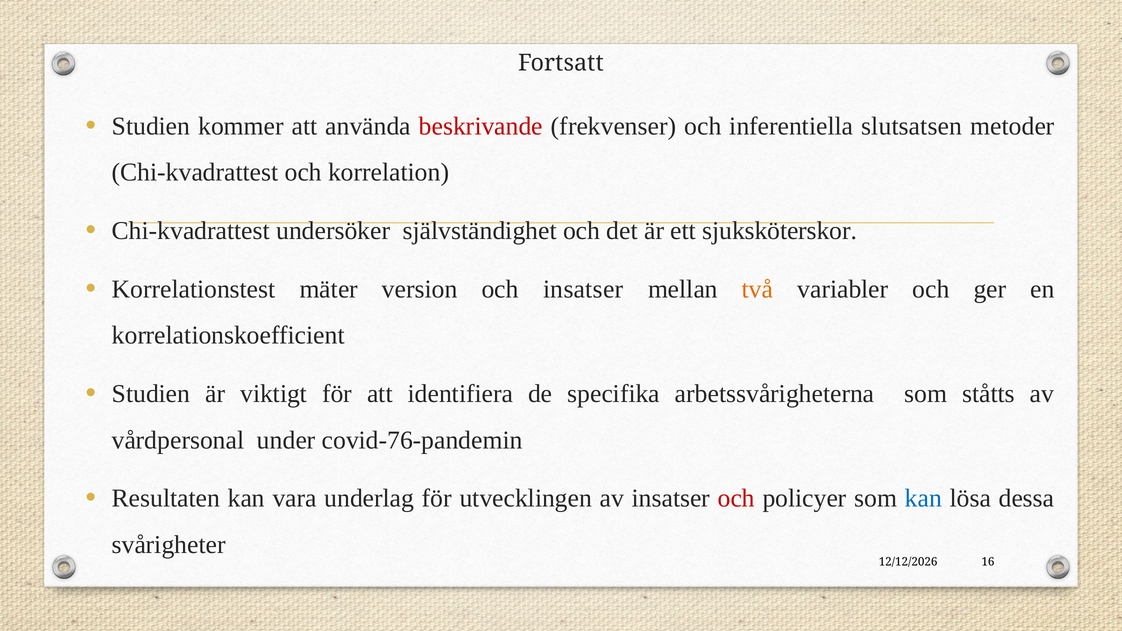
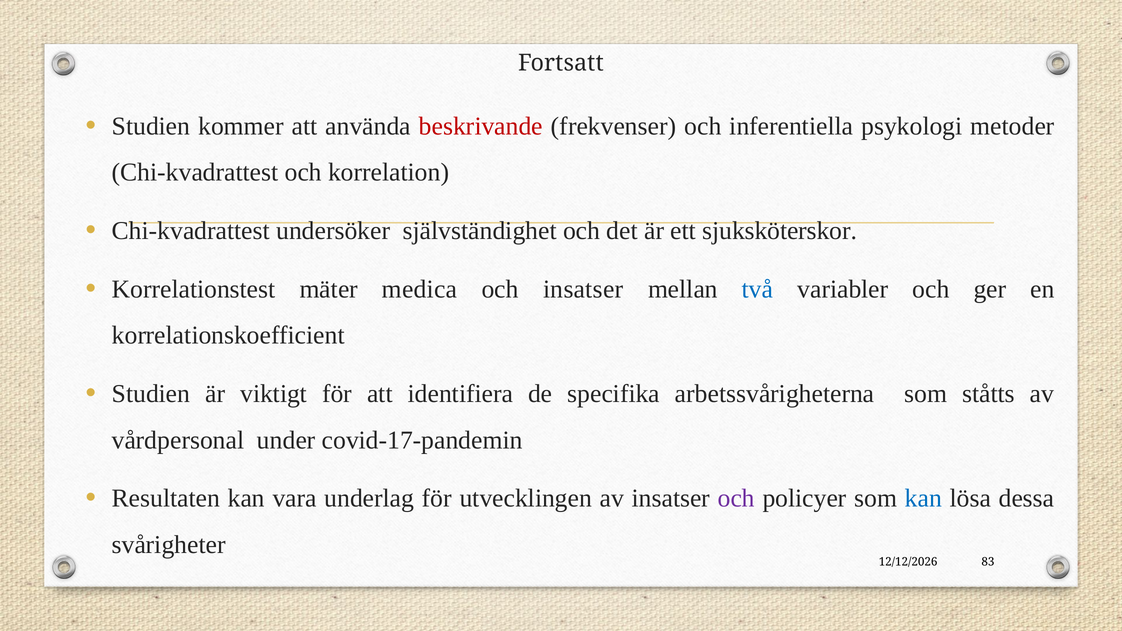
slutsatsen: slutsatsen -> psykologi (912, 126)
version: version -> medica (420, 289)
två colour: orange -> blue (758, 289)
covid-76-pandemin: covid-76-pandemin -> covid-17-pandemin (422, 440)
och colour: red -> purple (736, 499)
16: 16 -> 83 (988, 562)
